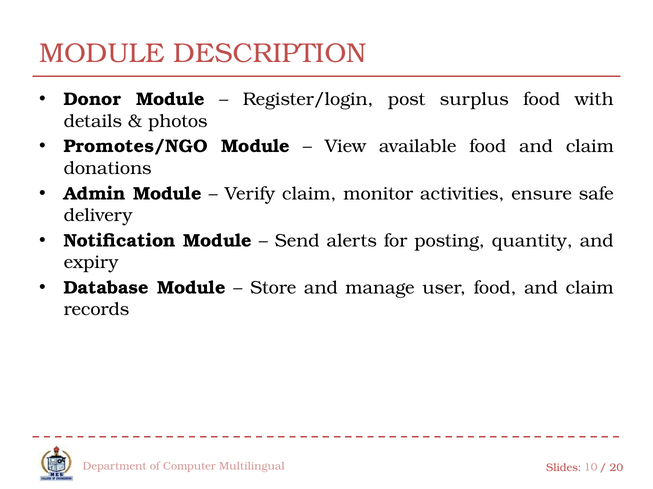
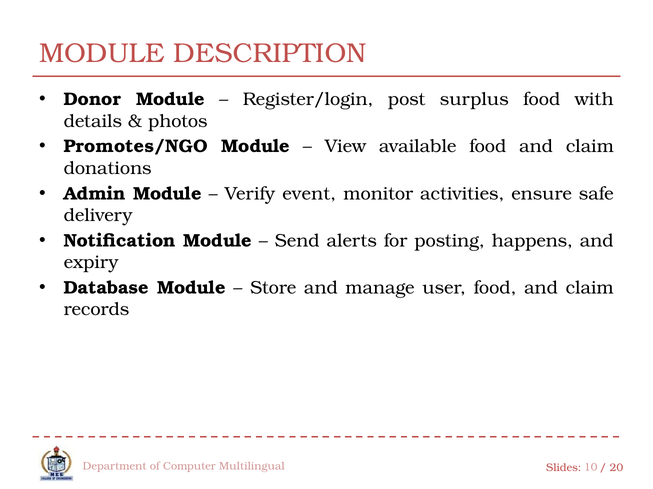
Verify claim: claim -> event (309, 194)
quantity: quantity -> happens (532, 241)
